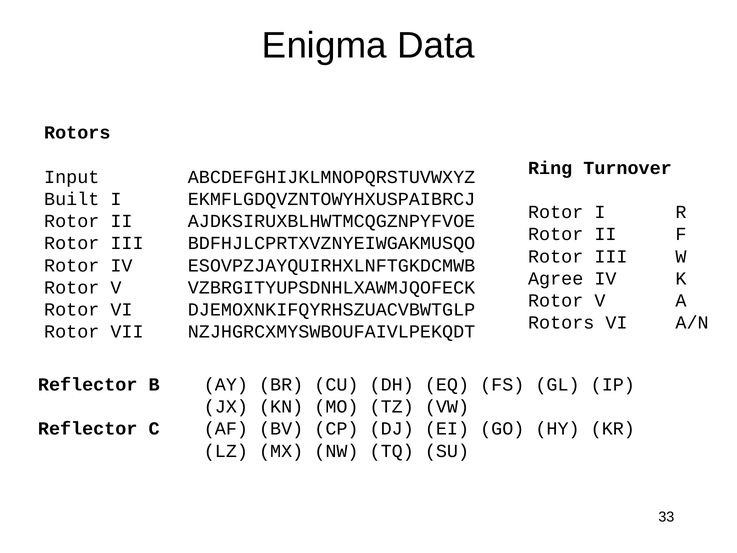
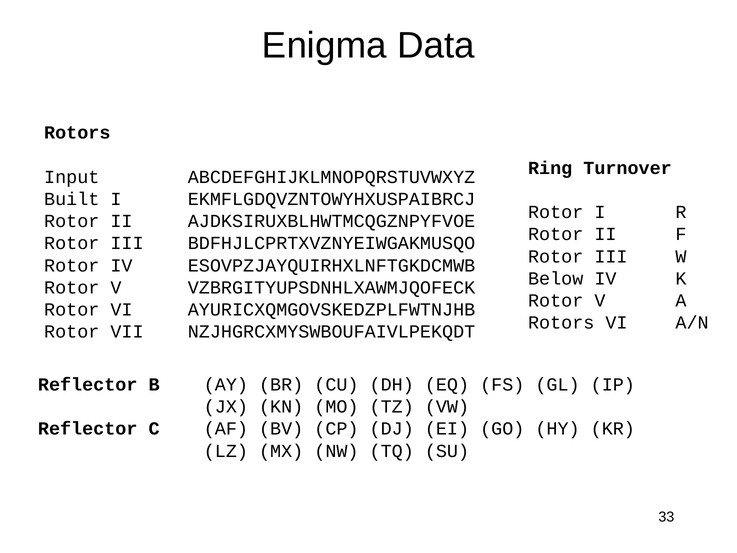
Agree: Agree -> Below (556, 279)
DJEMOXNKIFQYRHSZUACVBWTGLP: DJEMOXNKIFQYRHSZUACVBWTGLP -> AYURICXQMGOVSKEDZPLFWTNJHB (332, 310)
